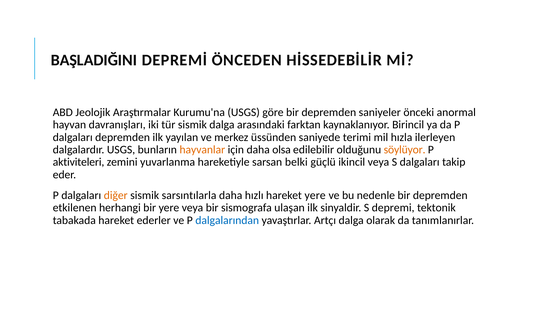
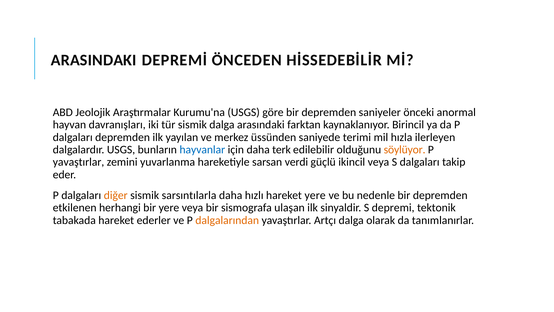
BAŞLADIĞINI: BAŞLADIĞINI -> ARASINDAKI (94, 60)
hayvanlar colour: orange -> blue (202, 150)
olsa: olsa -> terk (282, 150)
aktiviteleri: aktiviteleri -> yavaştırlar (79, 162)
belki: belki -> verdi (296, 162)
dalgalarından colour: blue -> orange (227, 220)
